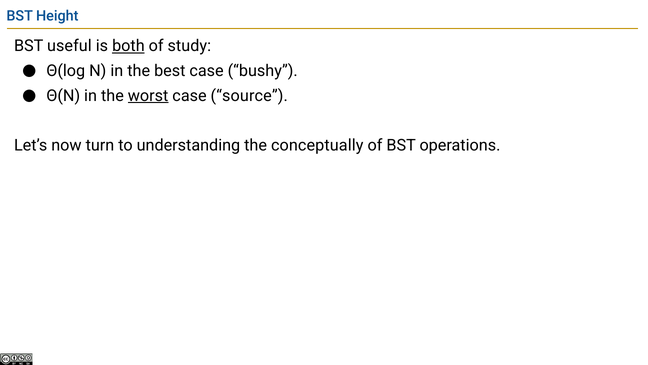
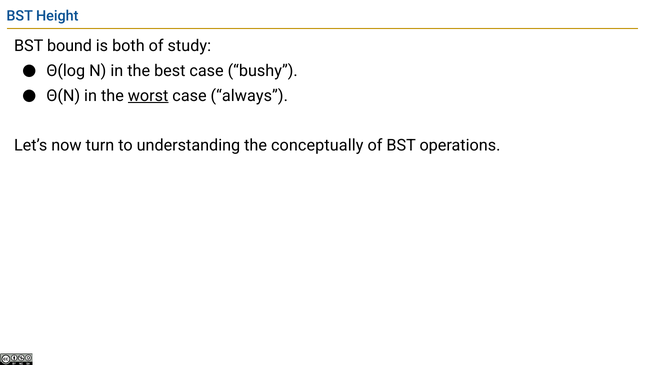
useful: useful -> bound (69, 46)
both underline: present -> none (128, 46)
source: source -> always (249, 96)
